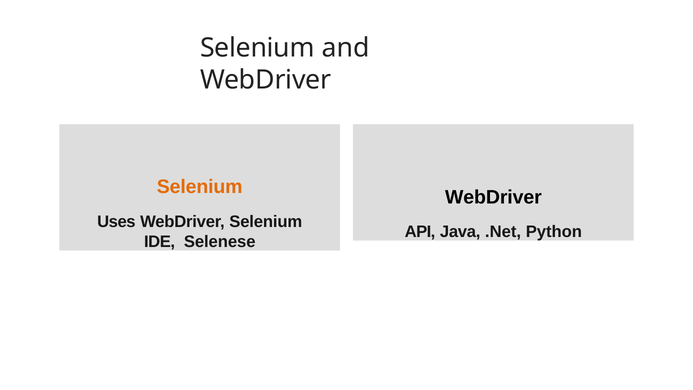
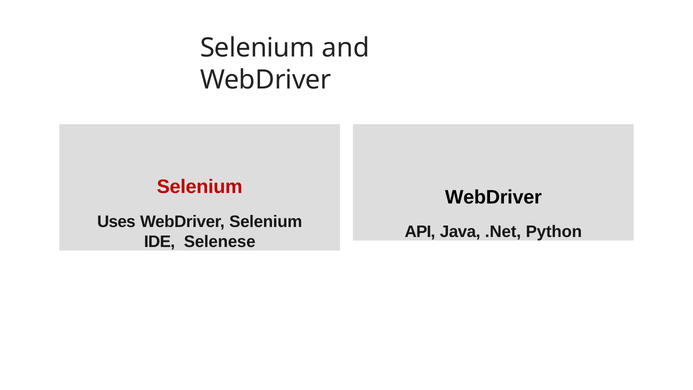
Selenium colour: orange -> red (200, 187)
